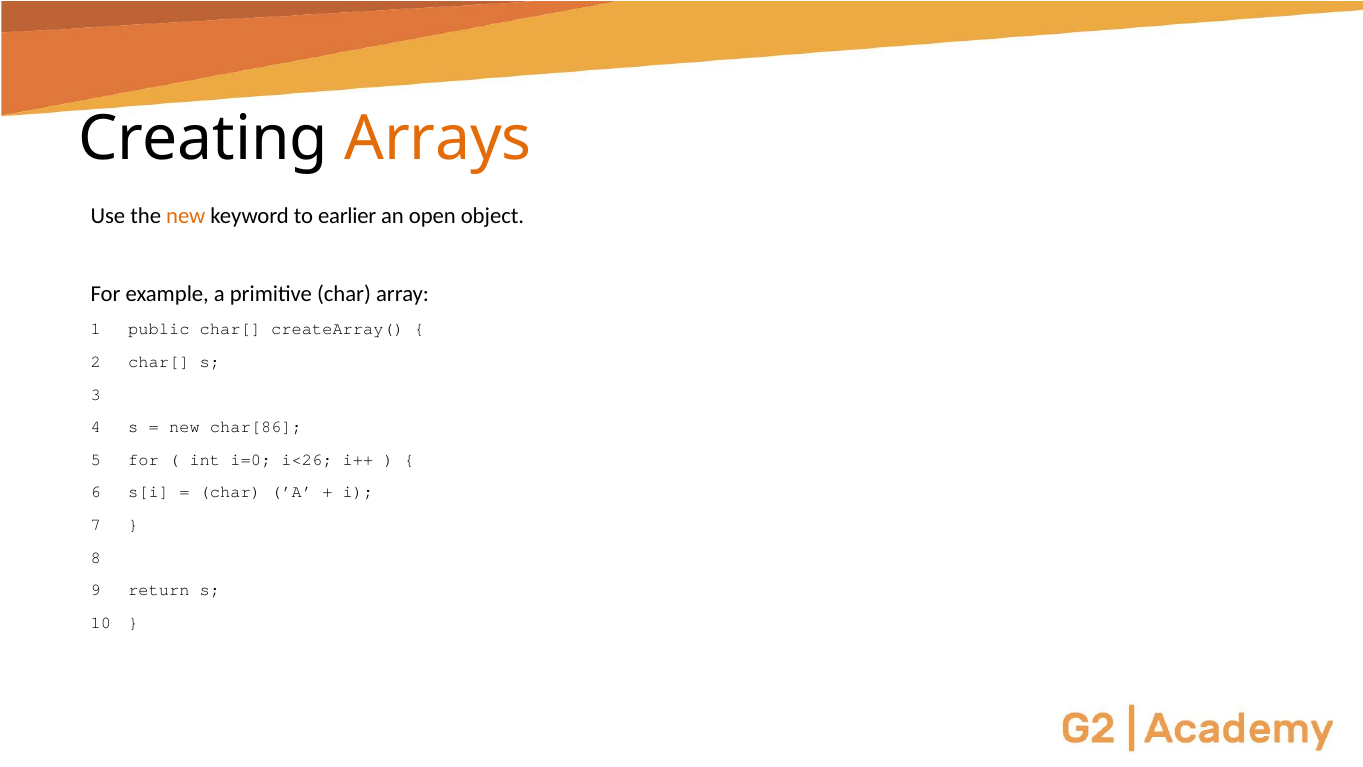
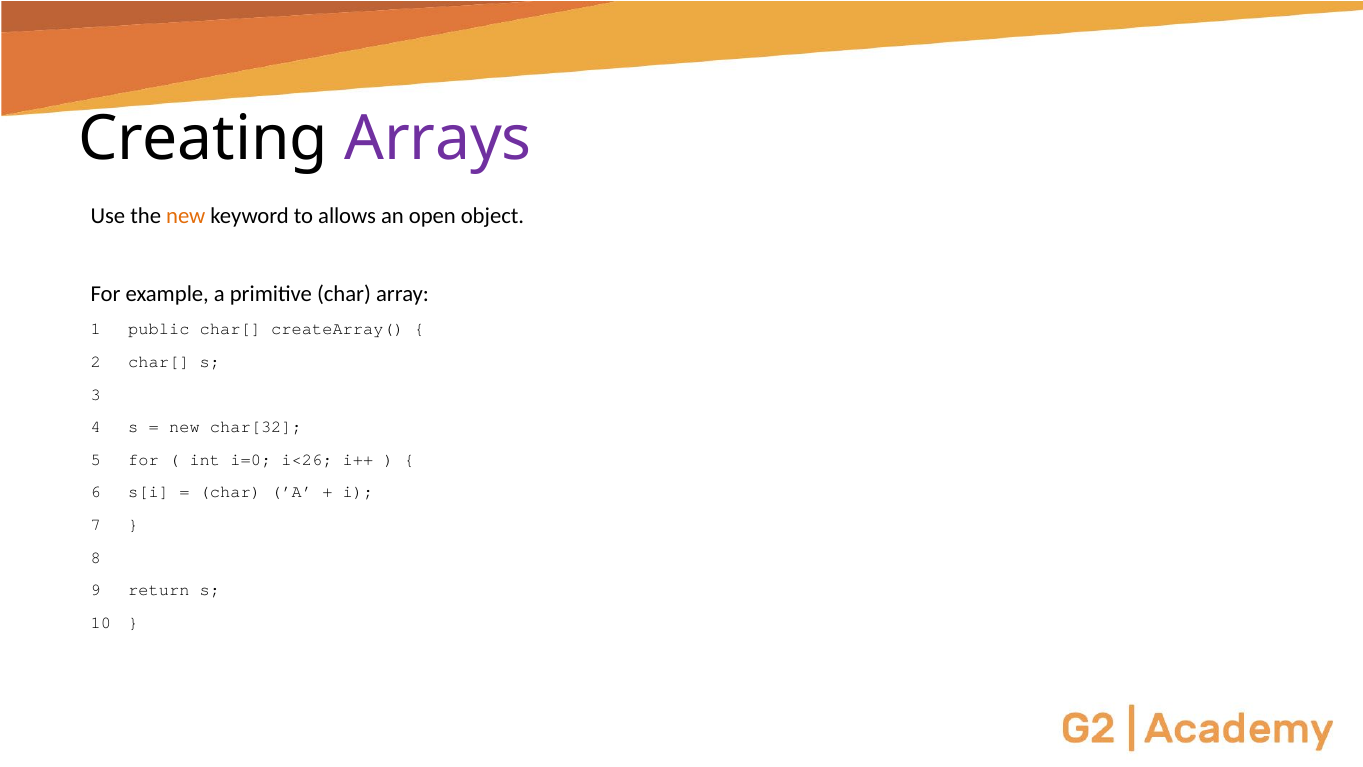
Arrays colour: orange -> purple (438, 139)
earlier: earlier -> allows (347, 216)
char[86: char[86 -> char[32 (256, 427)
